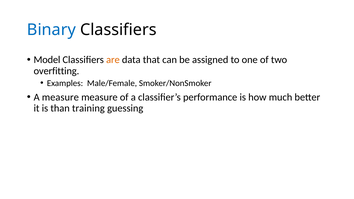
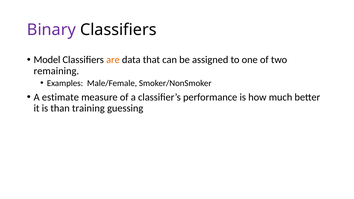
Binary colour: blue -> purple (51, 30)
overfitting: overfitting -> remaining (56, 71)
A measure: measure -> estimate (60, 97)
